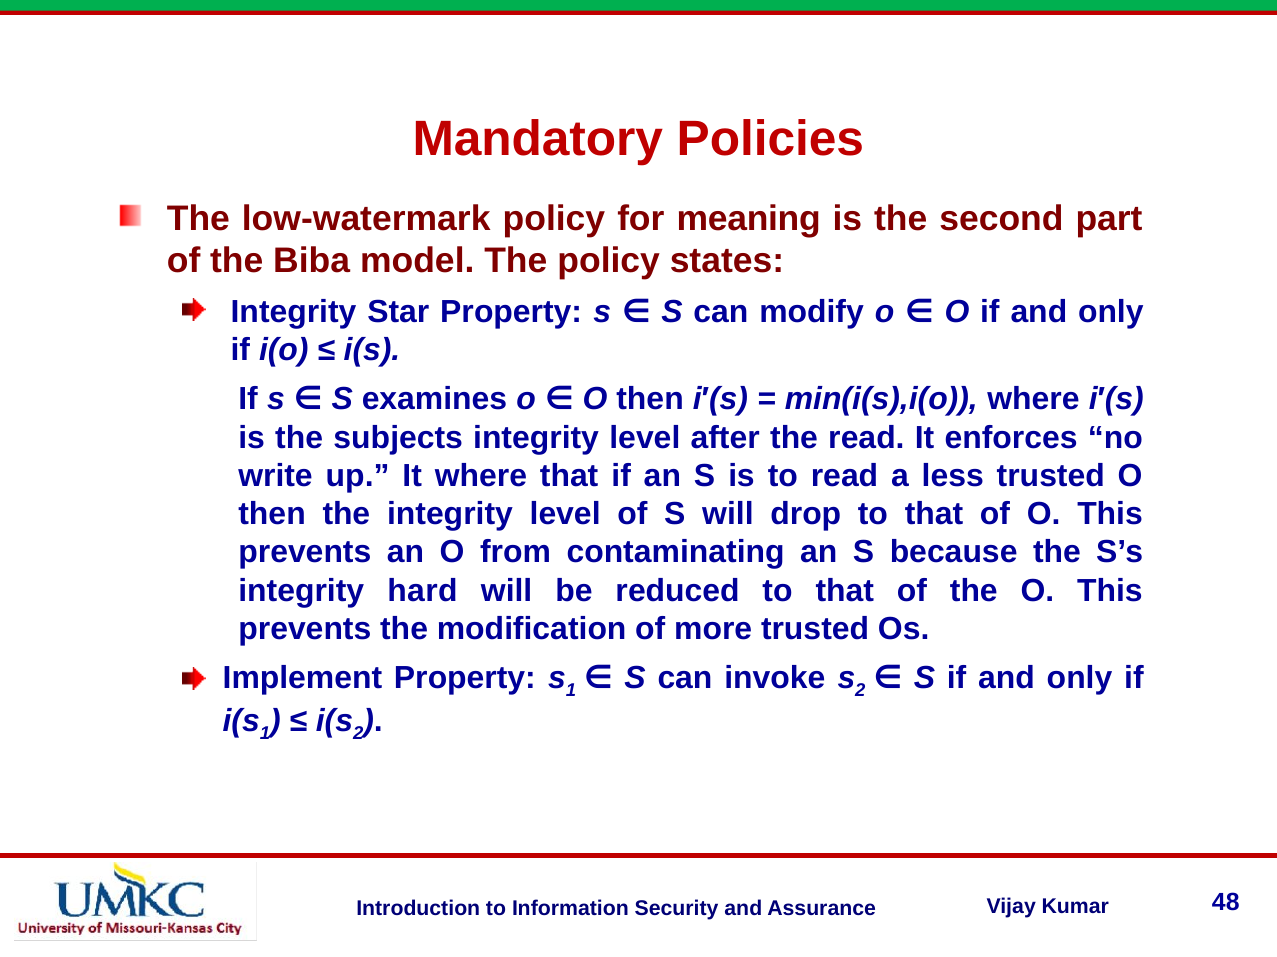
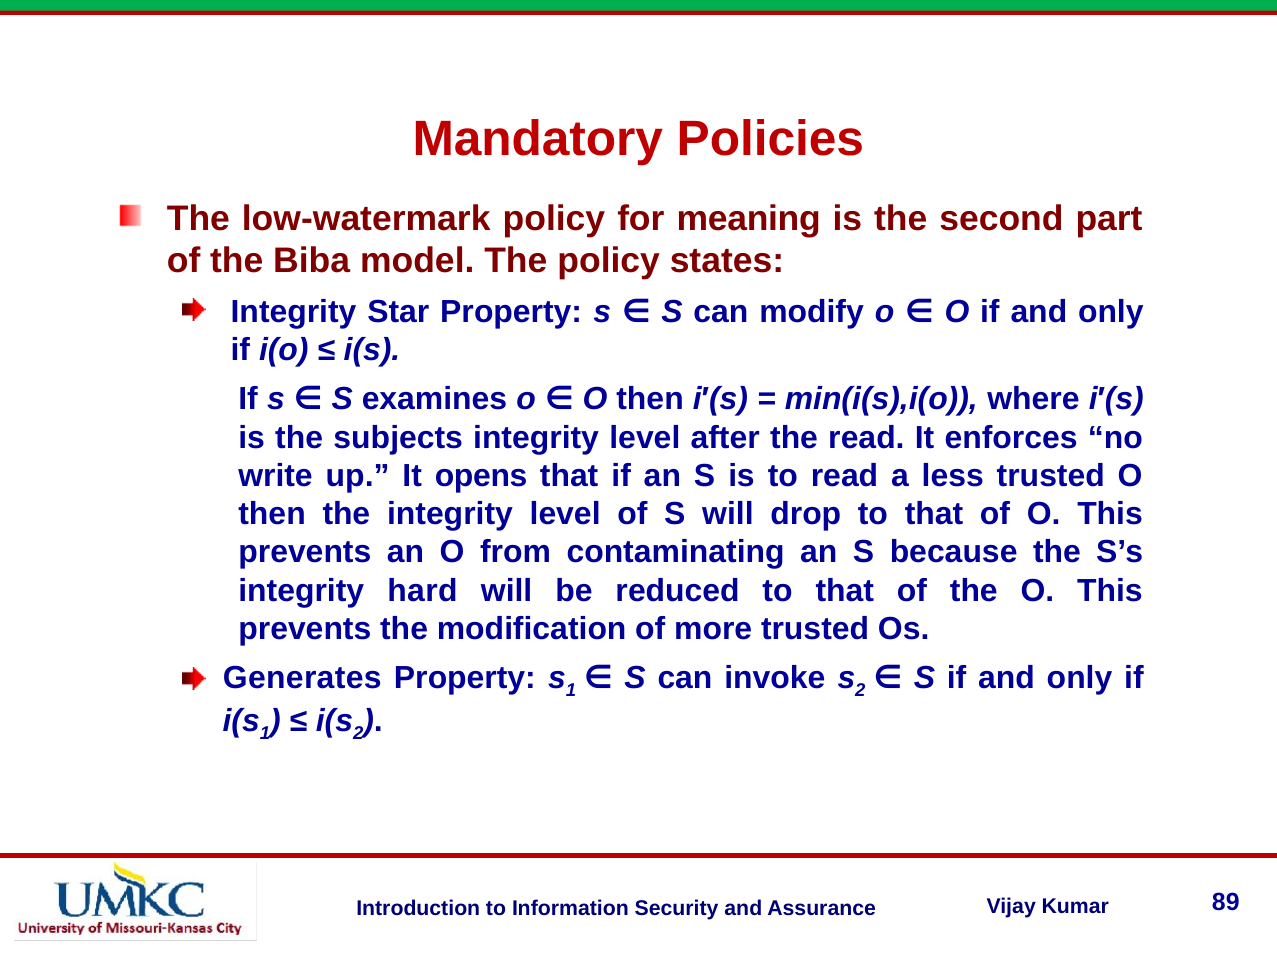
It where: where -> opens (481, 476)
Implement: Implement -> Generates (302, 678)
48: 48 -> 89 (1226, 903)
